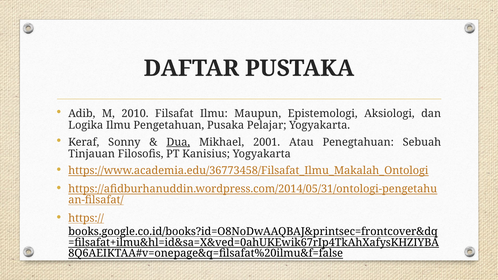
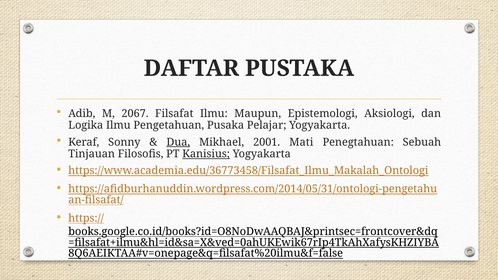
2010: 2010 -> 2067 (135, 114)
Atau: Atau -> Mati (301, 142)
Kanisius underline: none -> present (206, 154)
